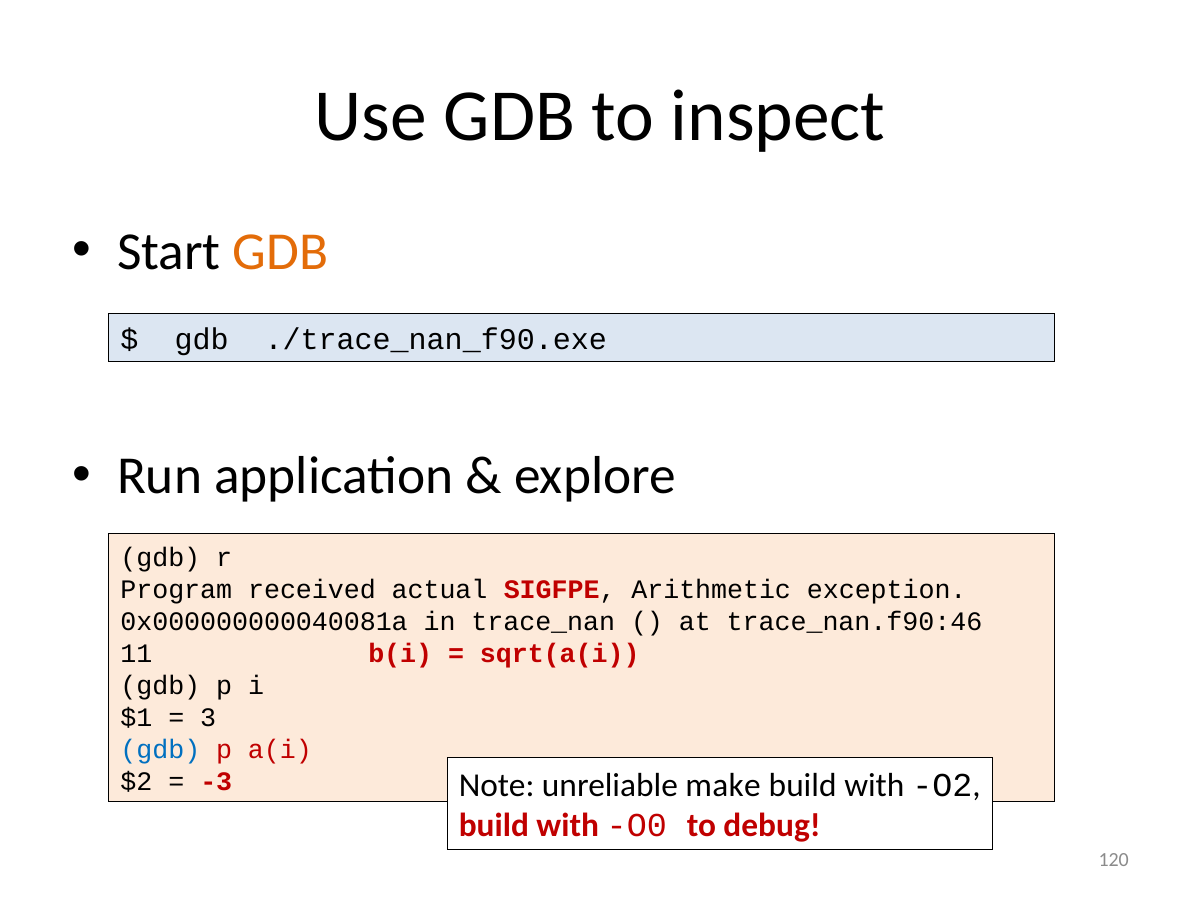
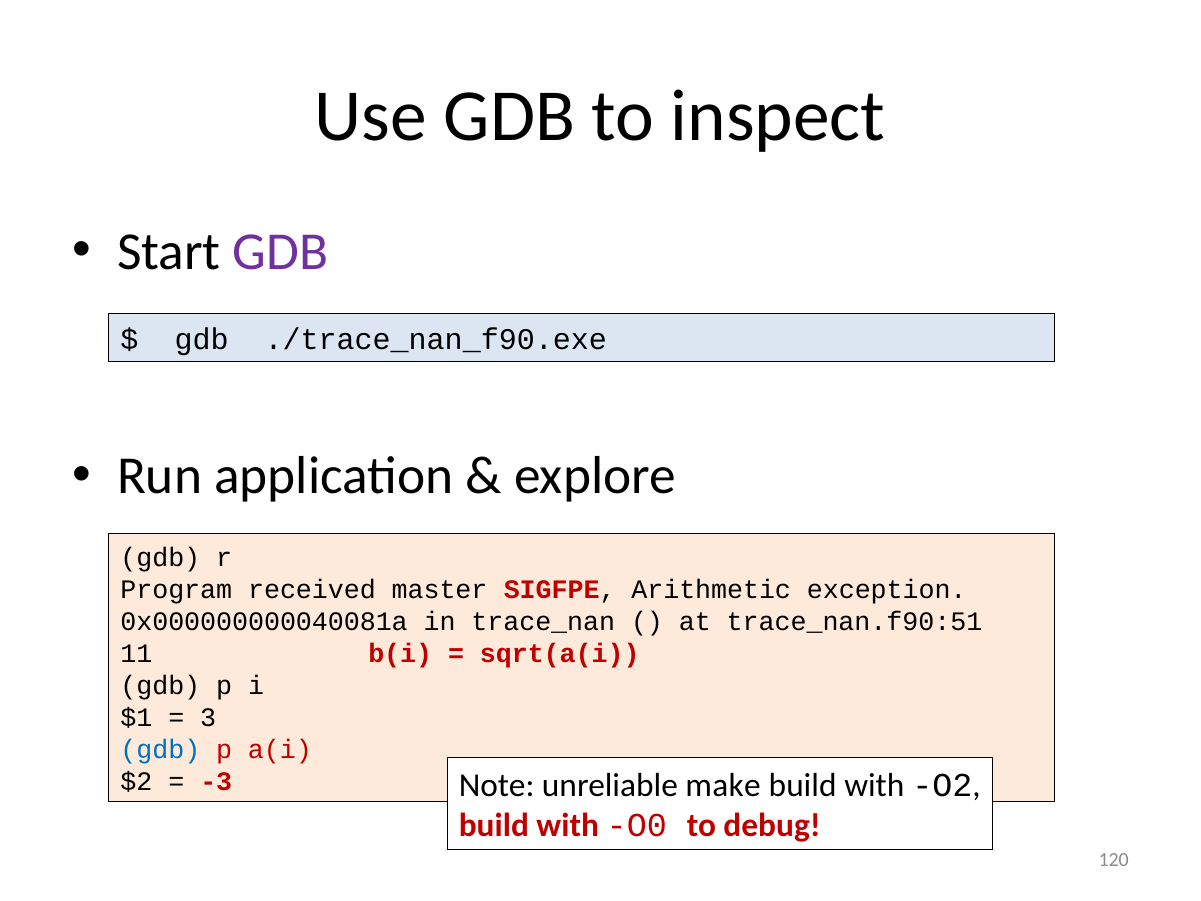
GDB colour: orange -> purple (281, 252)
actual: actual -> master (440, 590)
trace_nan.f90:46: trace_nan.f90:46 -> trace_nan.f90:51 (854, 622)
